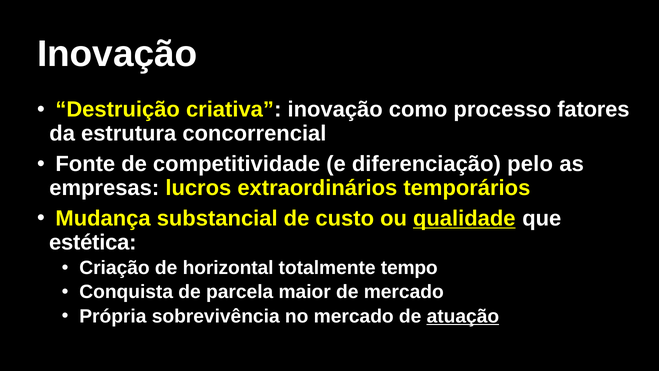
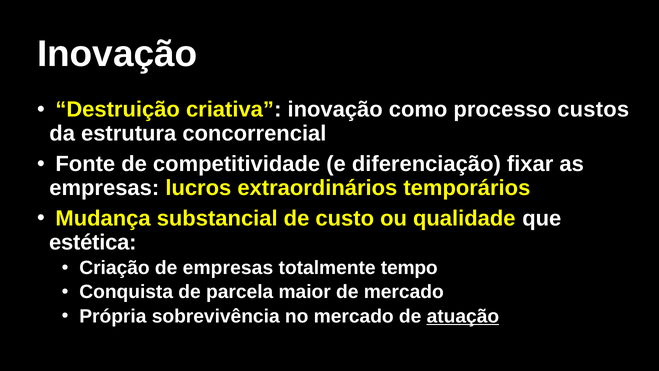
fatores: fatores -> custos (593, 110)
pelo: pelo -> fixar (530, 164)
qualidade underline: present -> none (464, 218)
de horizontal: horizontal -> empresas (228, 268)
